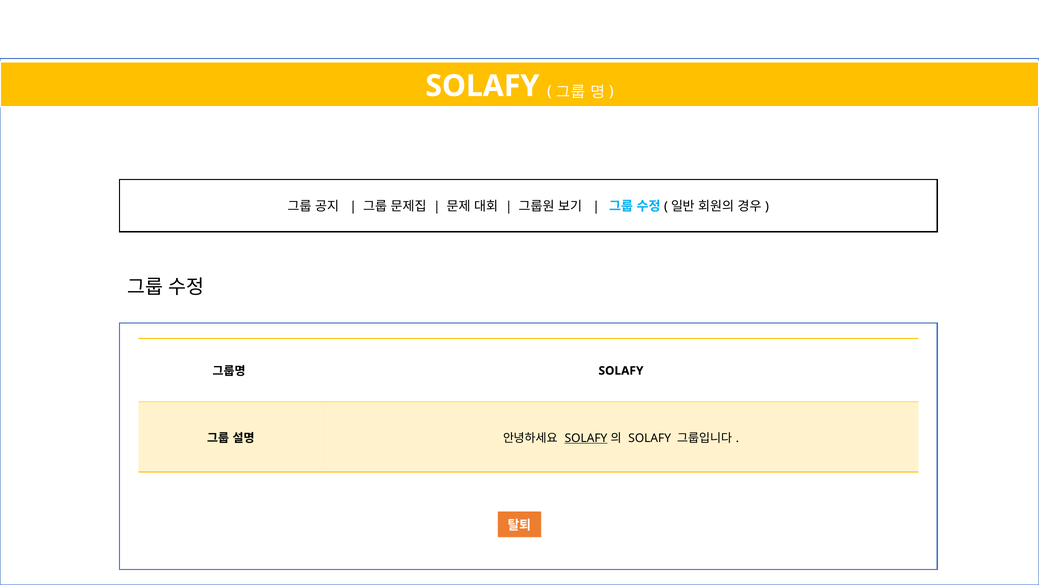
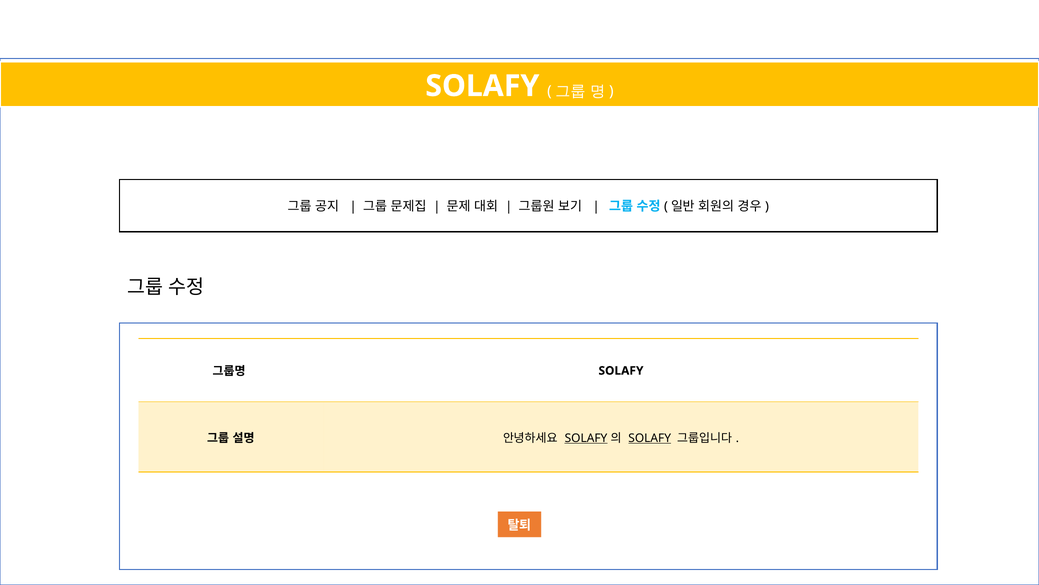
SOLAFY underline: none -> present (650, 438)
